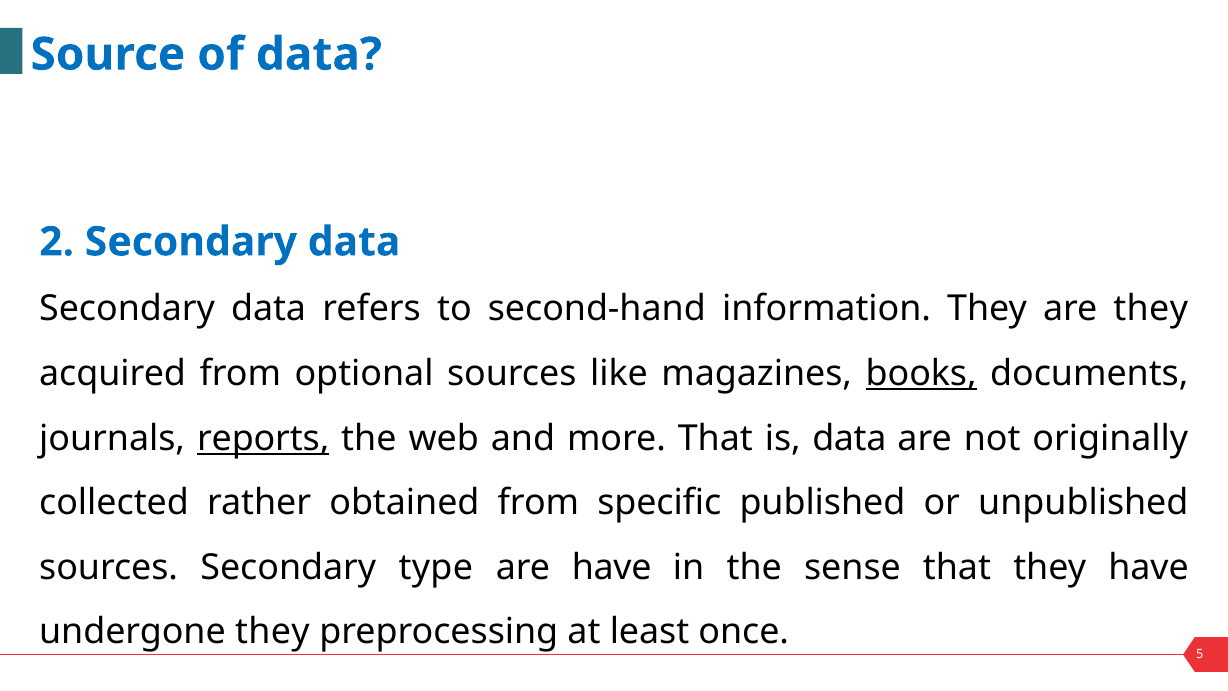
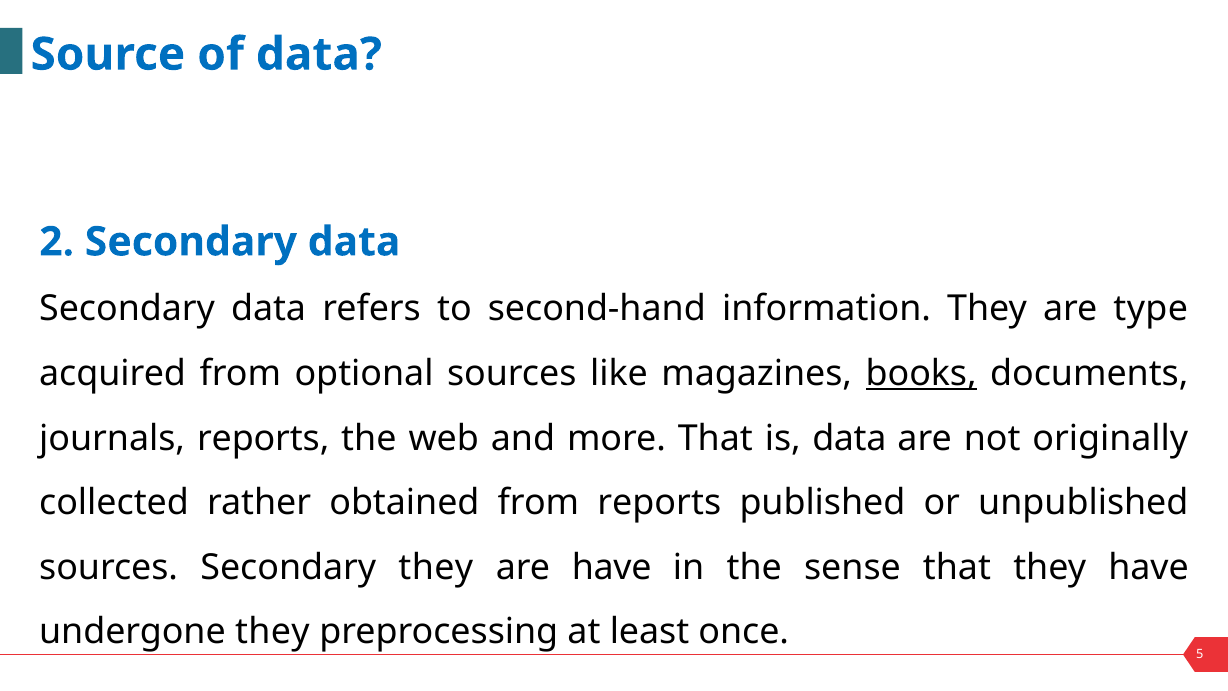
are they: they -> type (1151, 309)
reports underline: present -> none (263, 438)
from specific: specific -> reports (659, 503)
Secondary type: type -> they (436, 567)
